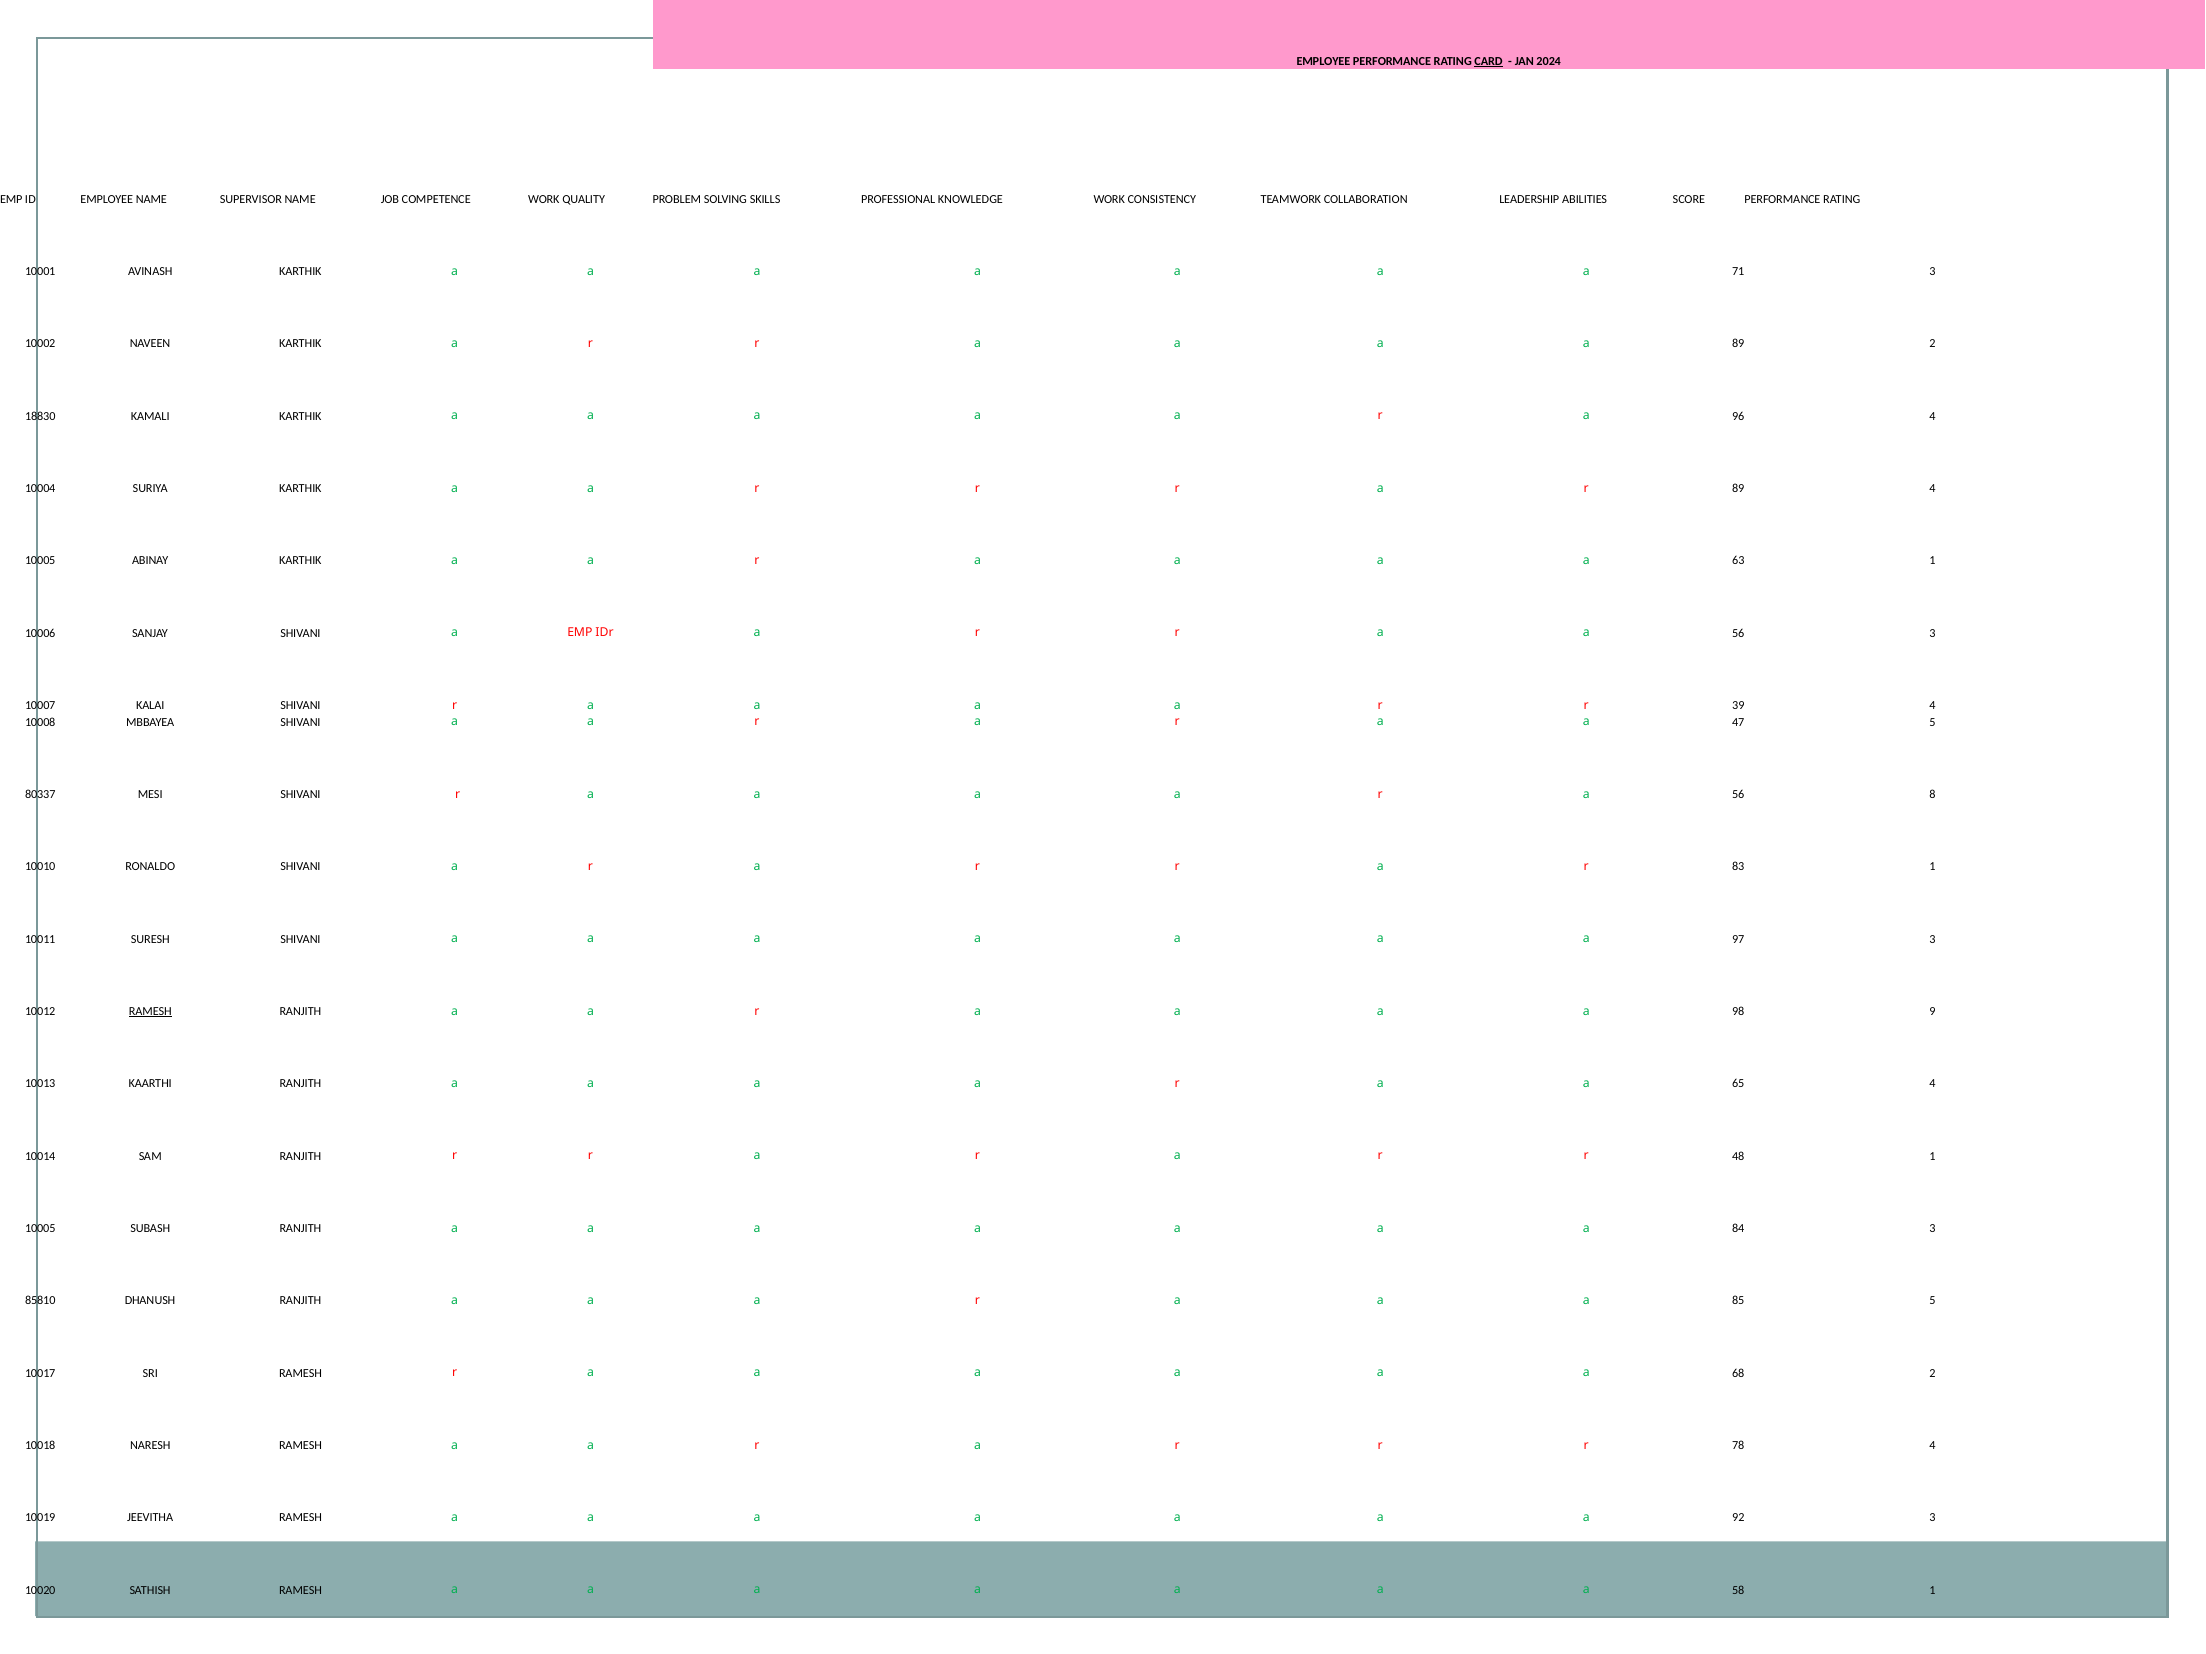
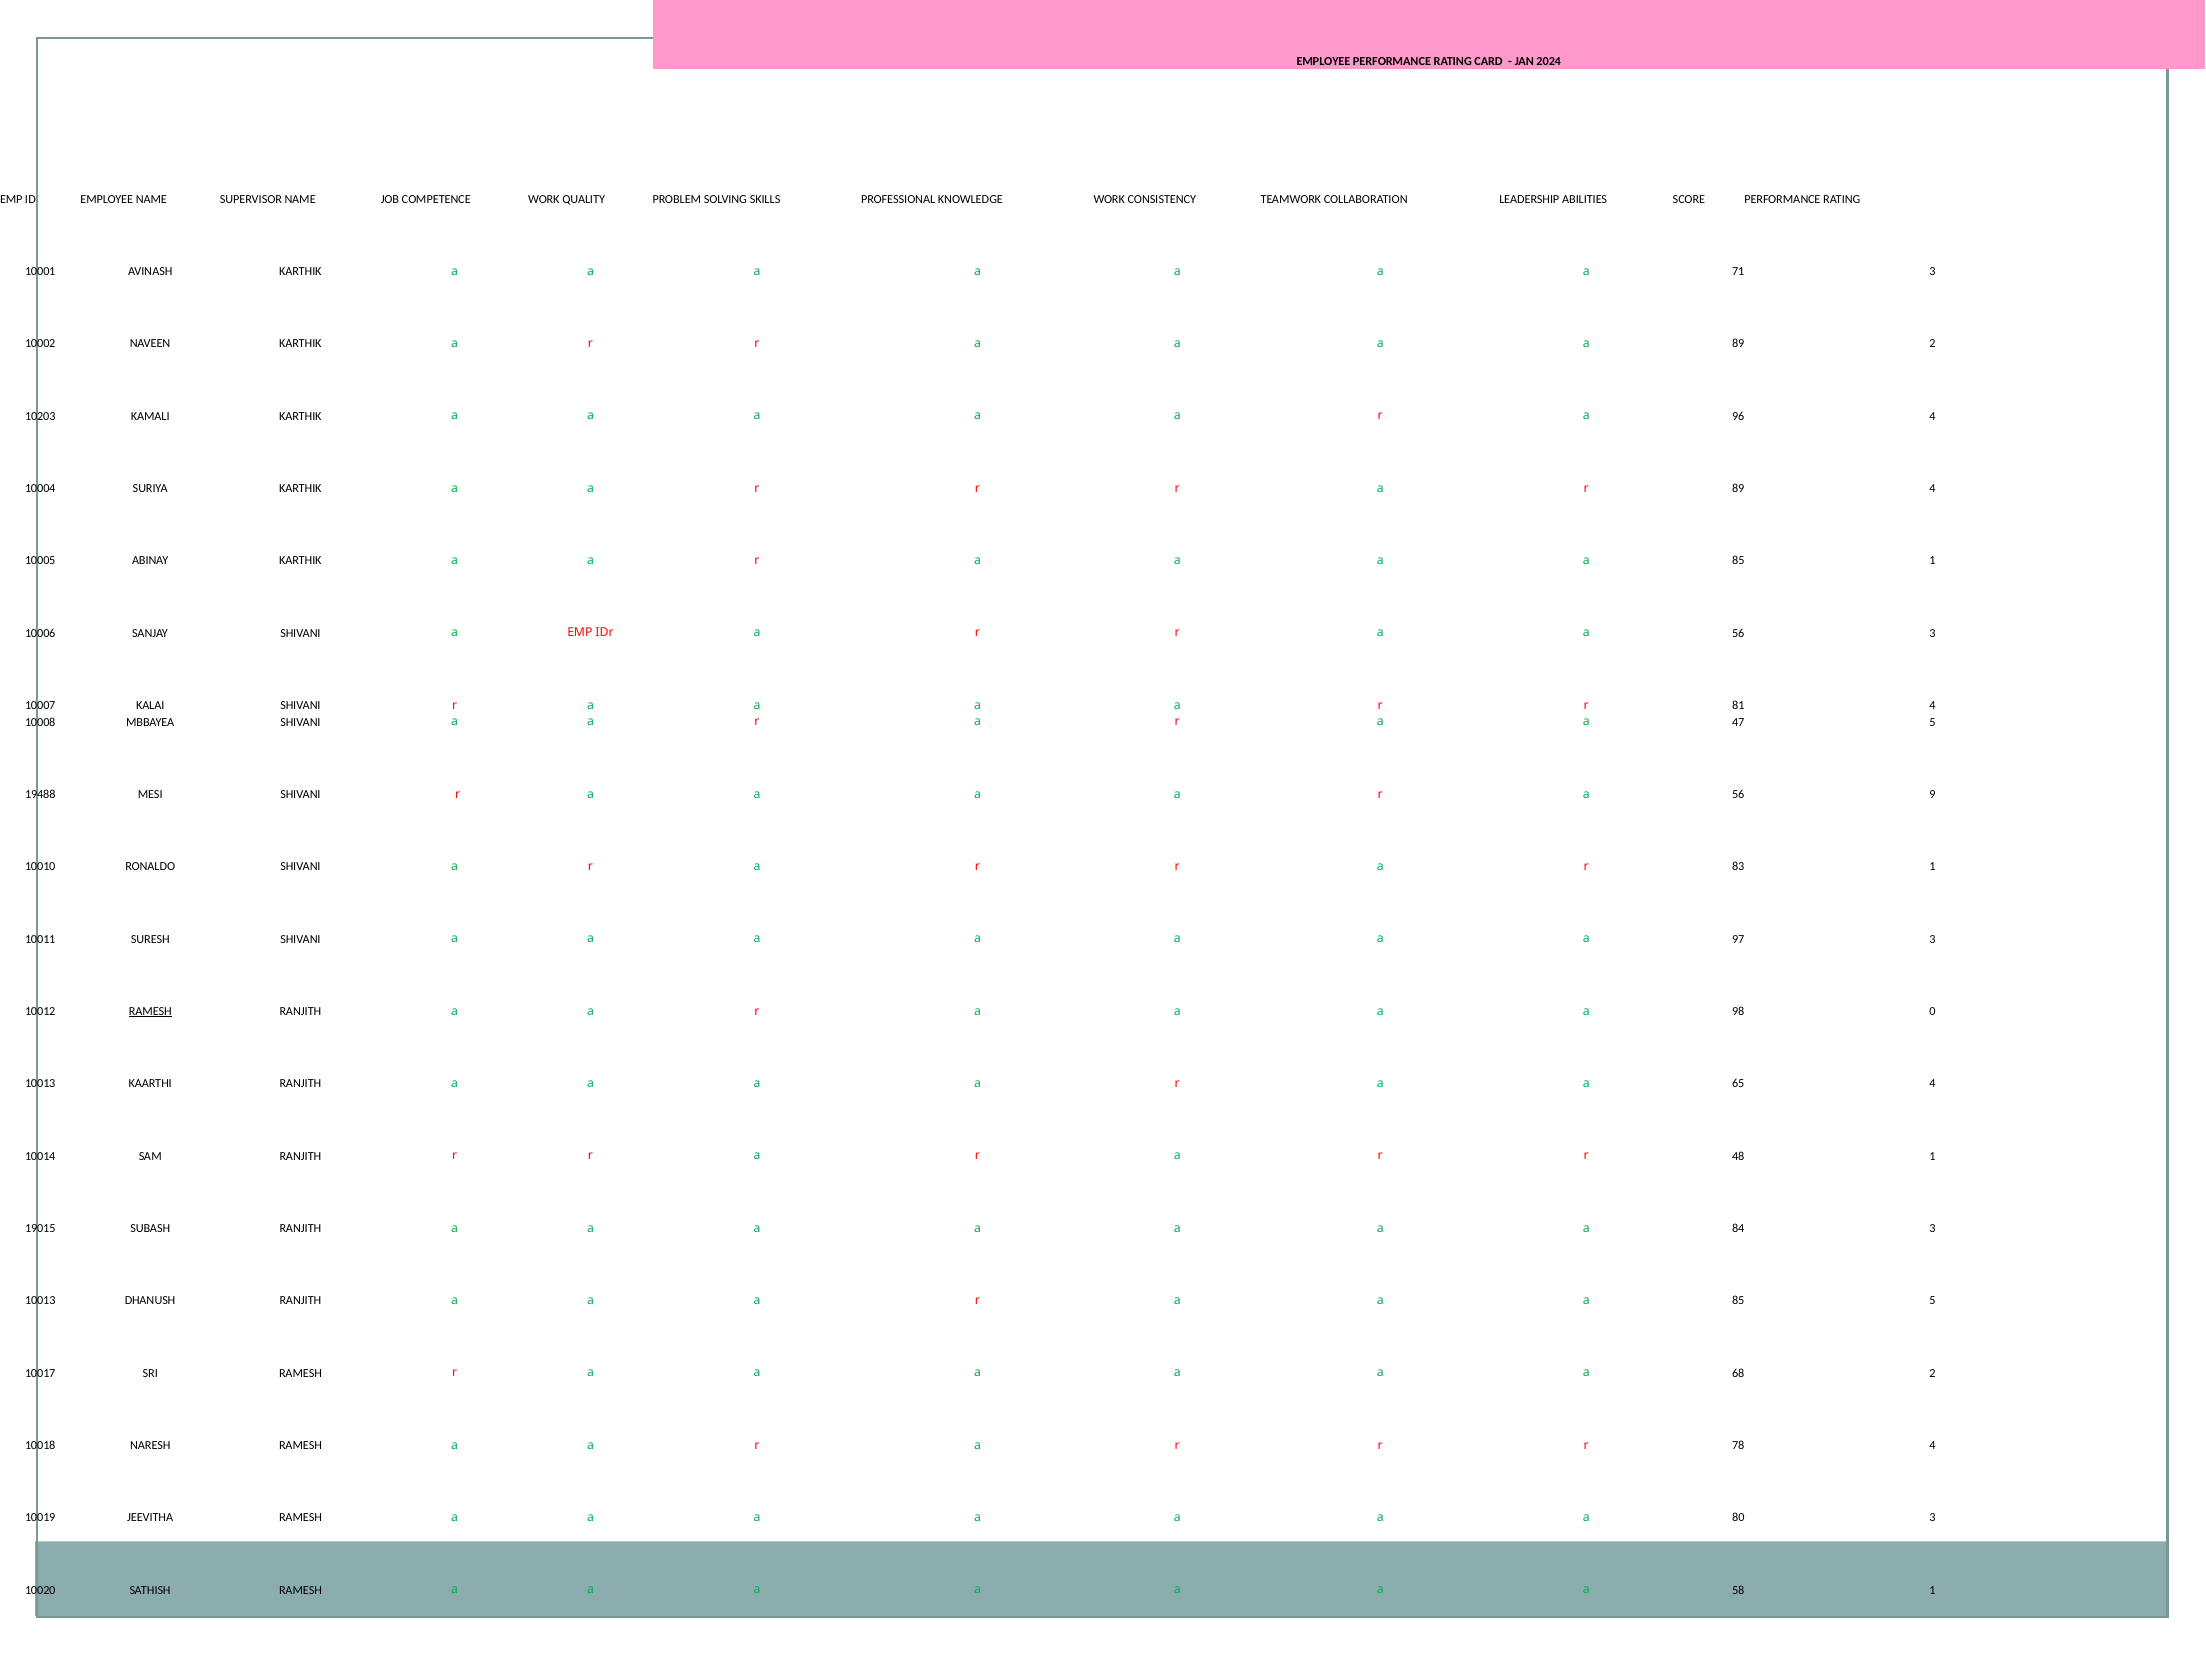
CARD underline: present -> none (1489, 62)
18830: 18830 -> 10203 (40, 416)
63: 63 -> 85 (1738, 561)
39: 39 -> 81 (1738, 706)
80337: 80337 -> 19488 (40, 795)
8: 8 -> 9 (1933, 795)
9: 9 -> 0 (1933, 1012)
10005: 10005 -> 19015 (40, 1229)
85810: 85810 -> 10013 (40, 1301)
92: 92 -> 80 (1738, 1518)
